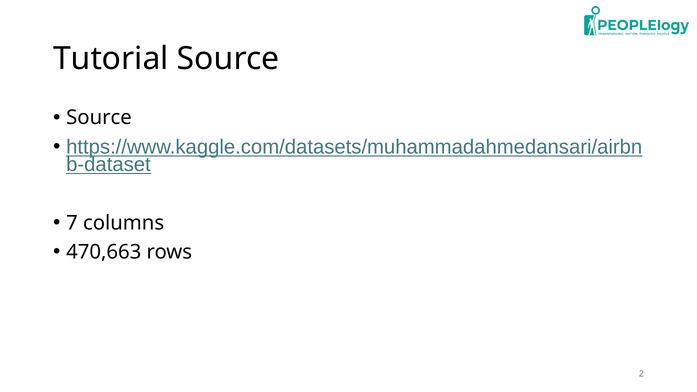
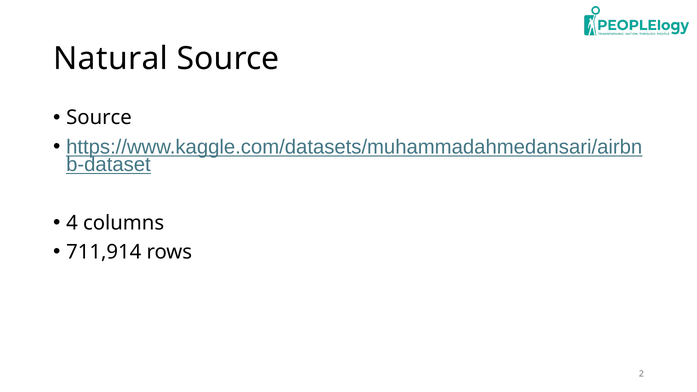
Tutorial: Tutorial -> Natural (111, 59)
7: 7 -> 4 (72, 223)
470,663: 470,663 -> 711,914 (104, 252)
